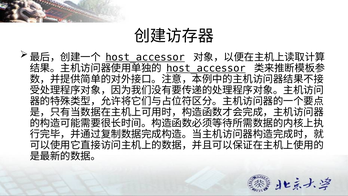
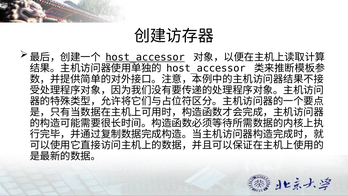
host_accessor underline: present -> none (206, 68)
